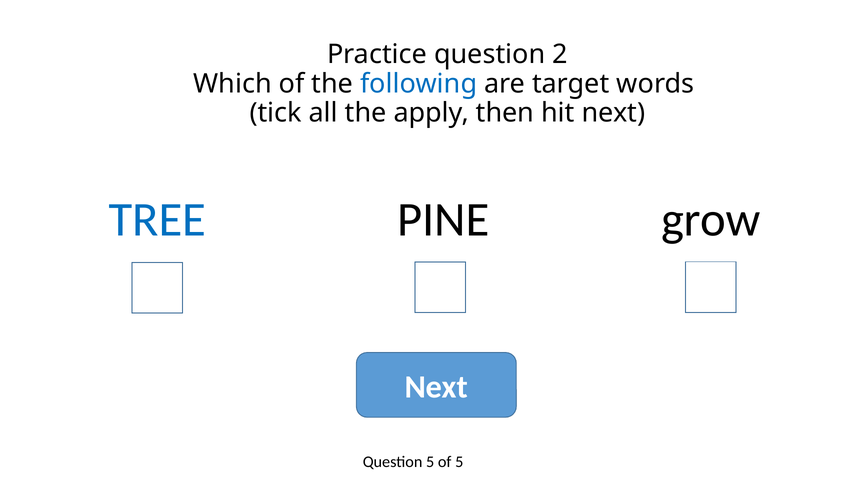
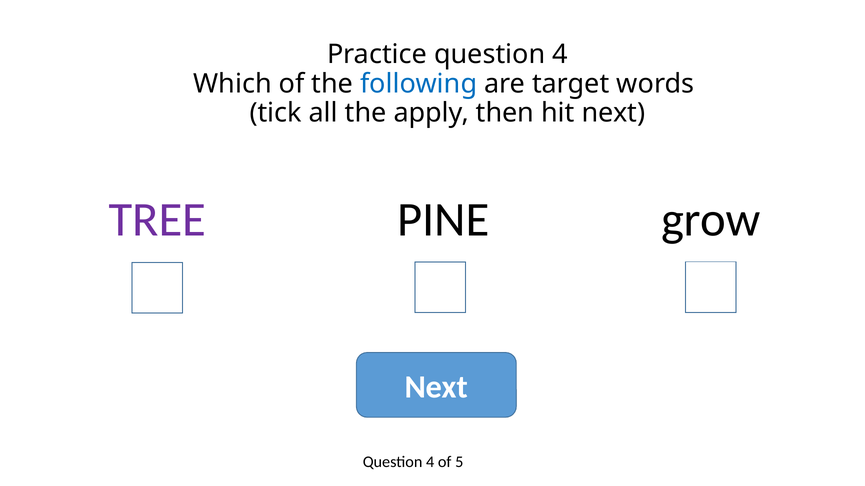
Practice question 2: 2 -> 4 (560, 55)
TREE colour: blue -> purple (157, 220)
5: 5 -> 4 (430, 463)
